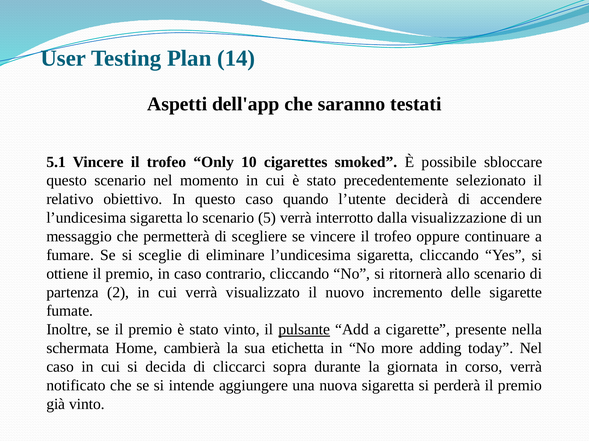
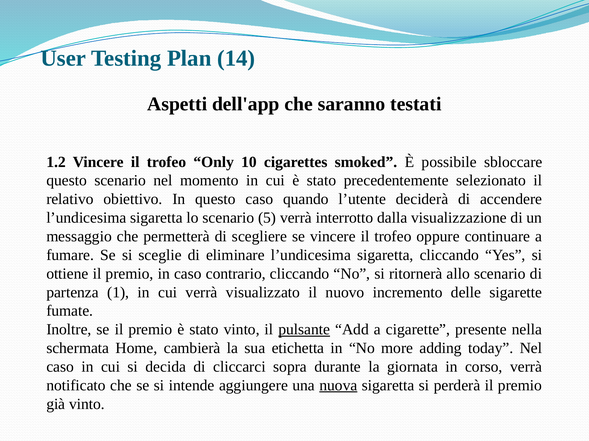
5.1: 5.1 -> 1.2 (56, 162)
2: 2 -> 1 (118, 293)
nuova underline: none -> present (338, 386)
